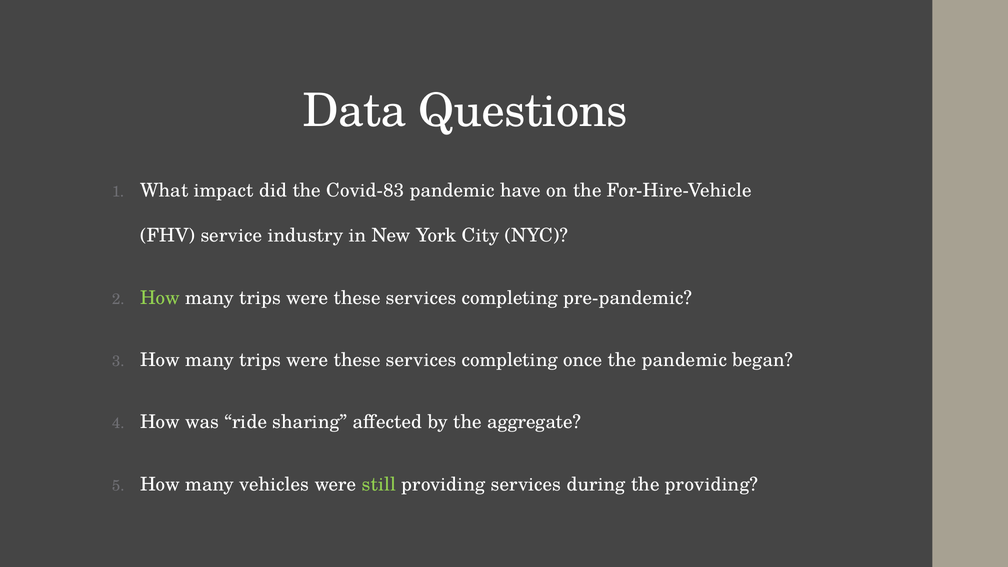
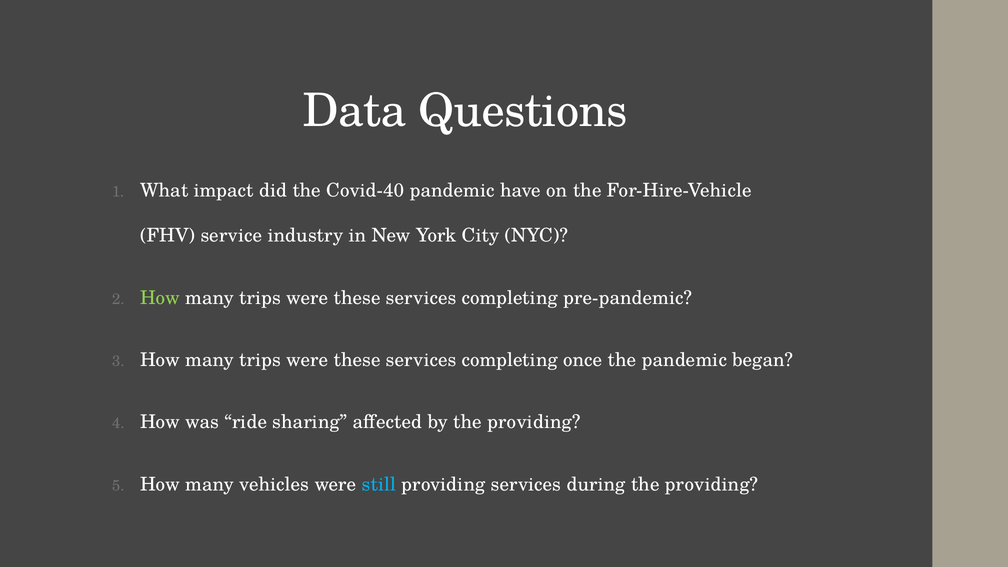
Covid-83: Covid-83 -> Covid-40 (365, 190)
by the aggregate: aggregate -> providing (534, 422)
still colour: light green -> light blue (379, 484)
